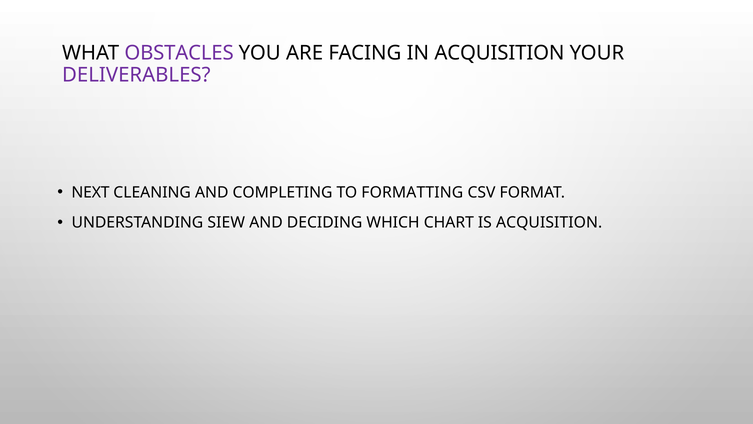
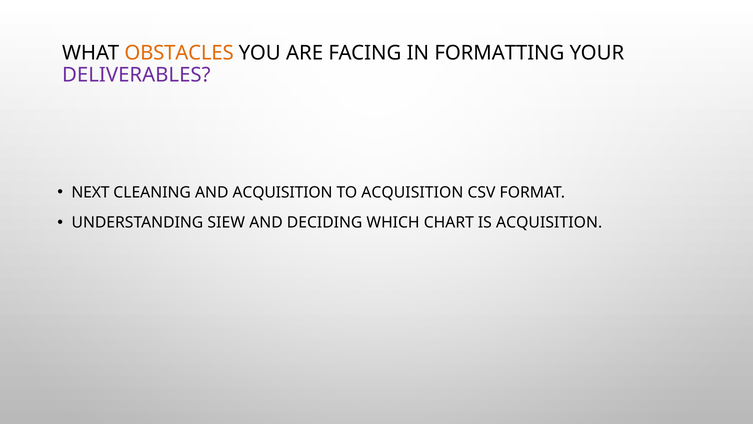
OBSTACLES colour: purple -> orange (179, 53)
IN ACQUISITION: ACQUISITION -> FORMATTING (499, 53)
AND COMPLETING: COMPLETING -> ACQUISITION (283, 192)
TO FORMATTING: FORMATTING -> ACQUISITION (412, 192)
